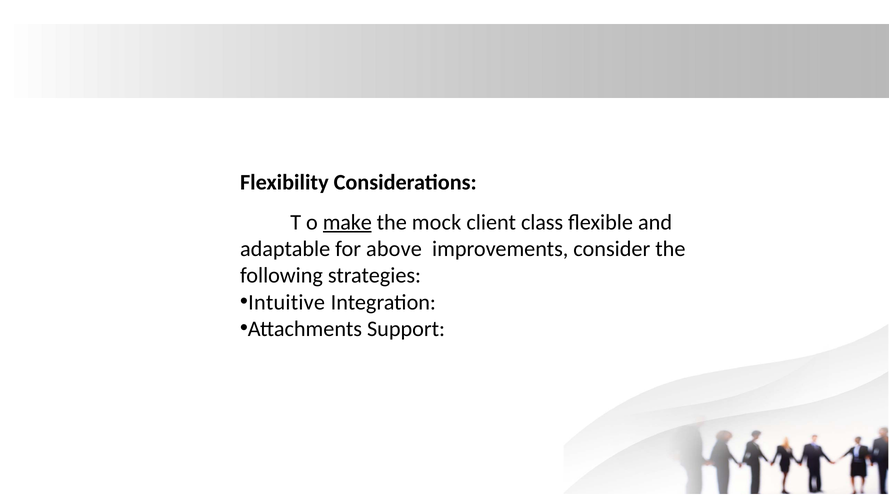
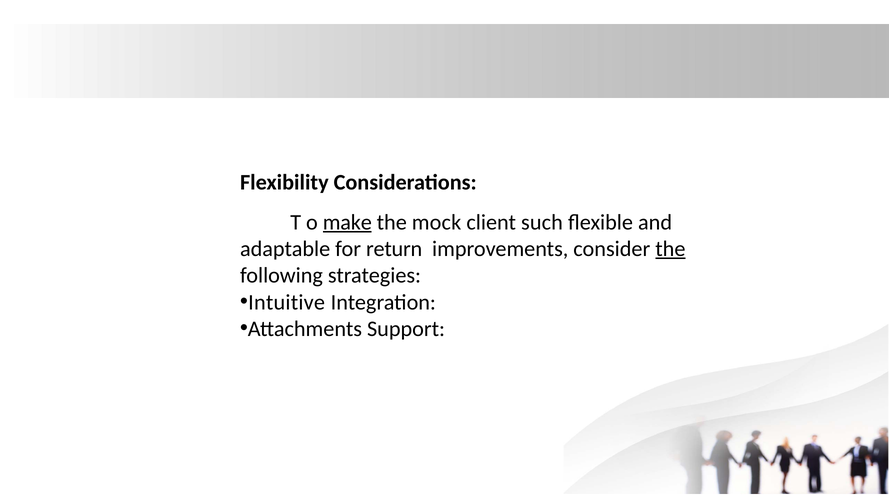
class: class -> such (542, 222)
above: above -> return (394, 249)
the underline: none -> present (670, 249)
